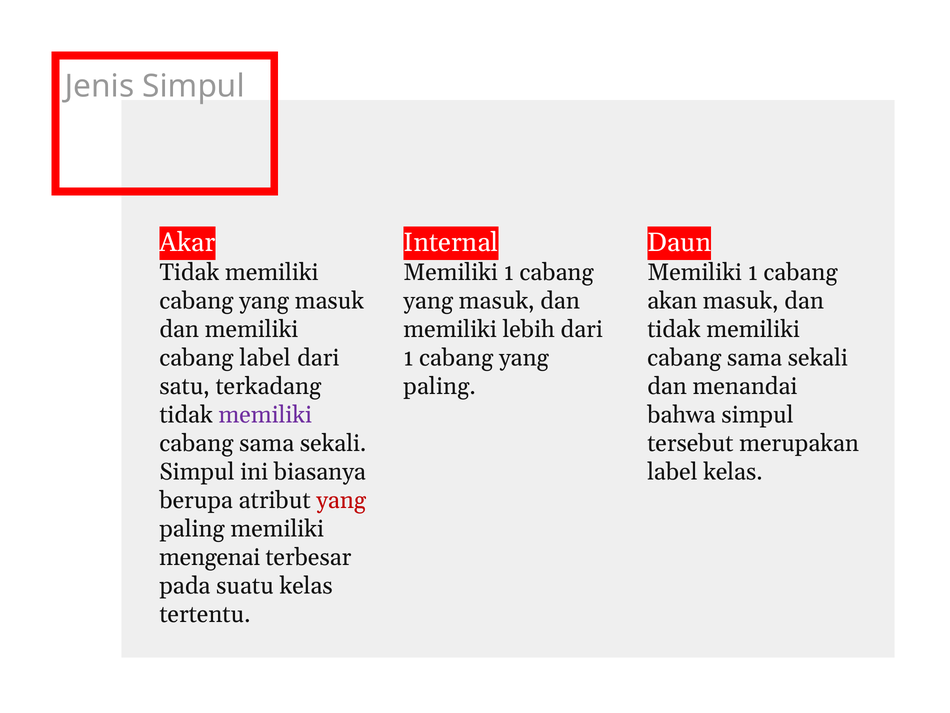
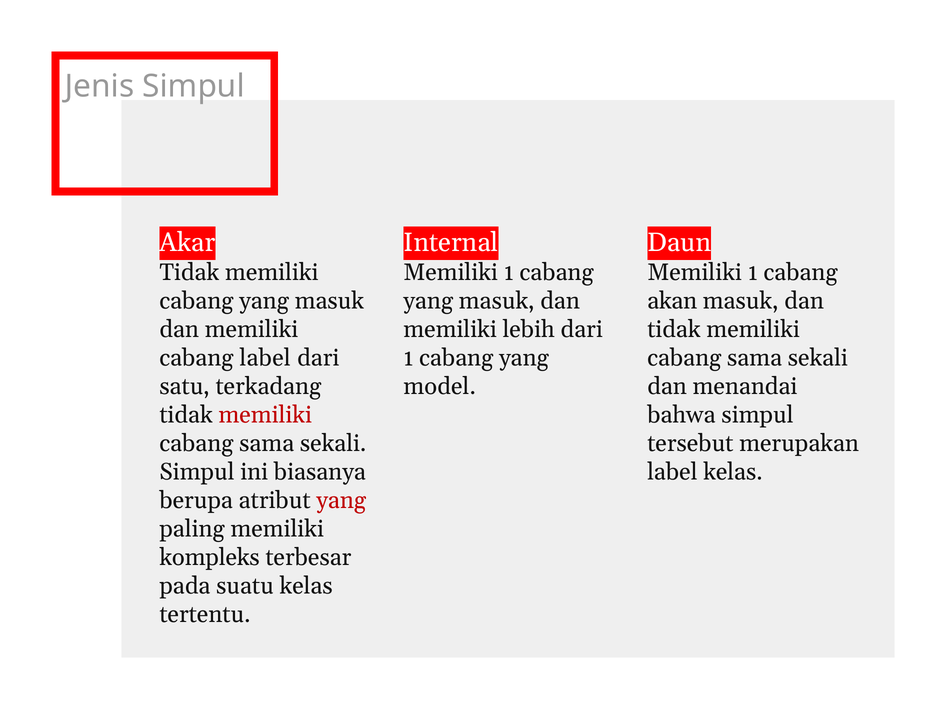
paling: paling -> model (440, 386)
memiliki colour: purple -> red (265, 415)
mengenai: mengenai -> kompleks (210, 557)
